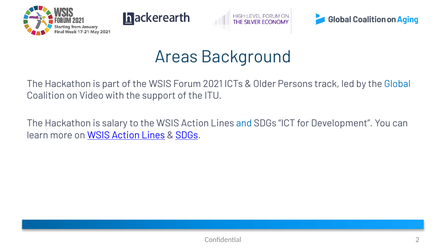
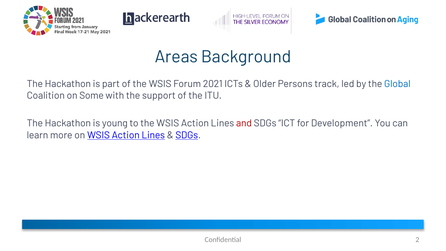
Video: Video -> Some (92, 96)
salary: salary -> young (115, 123)
and colour: blue -> red (244, 123)
